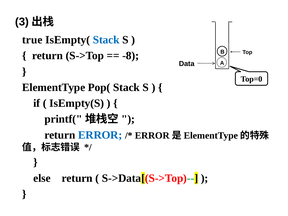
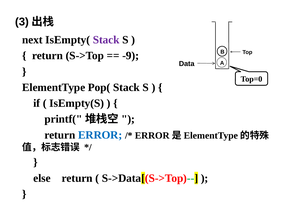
true: true -> next (32, 40)
Stack colour: blue -> purple (106, 40)
-8: -8 -> -9 (131, 56)
